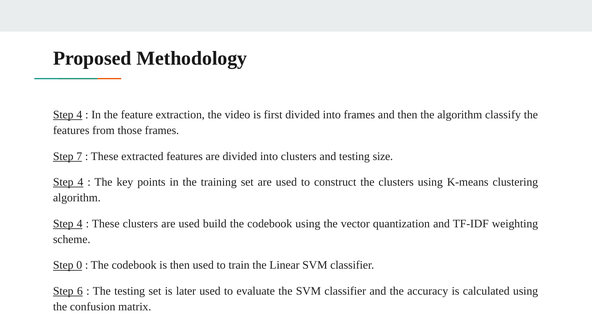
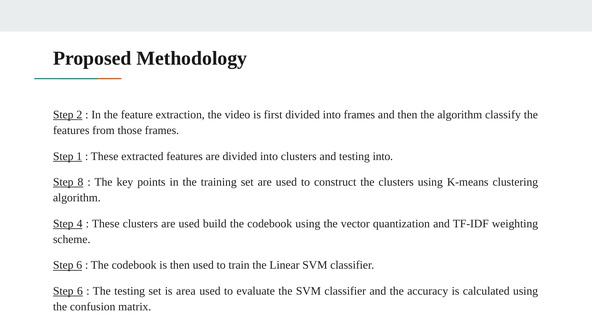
4: 4 -> 2 (79, 115)
7: 7 -> 1 (79, 156)
testing size: size -> into (383, 156)
4: 4 -> 8 (80, 182)
0: 0 -> 6 (79, 265)
later: later -> area (186, 291)
